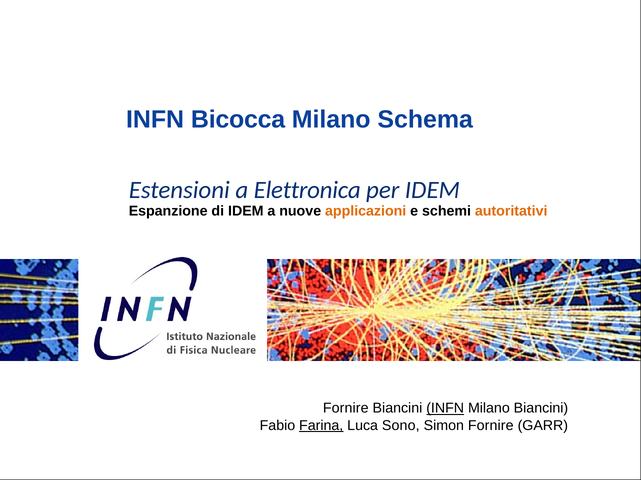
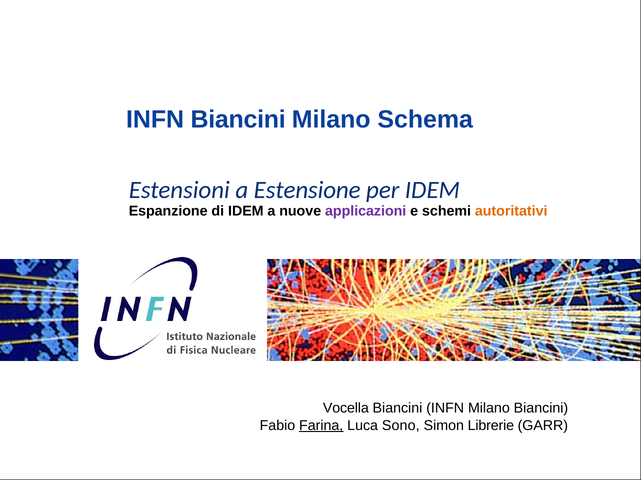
INFN Bicocca: Bicocca -> Biancini (238, 120)
Elettronica: Elettronica -> Estensione (307, 190)
applicazioni colour: orange -> purple (366, 211)
Fornire: Fornire -> Vocella (346, 409)
INFN underline: present -> none (445, 409)
Simon Fornire: Fornire -> Librerie (491, 426)
